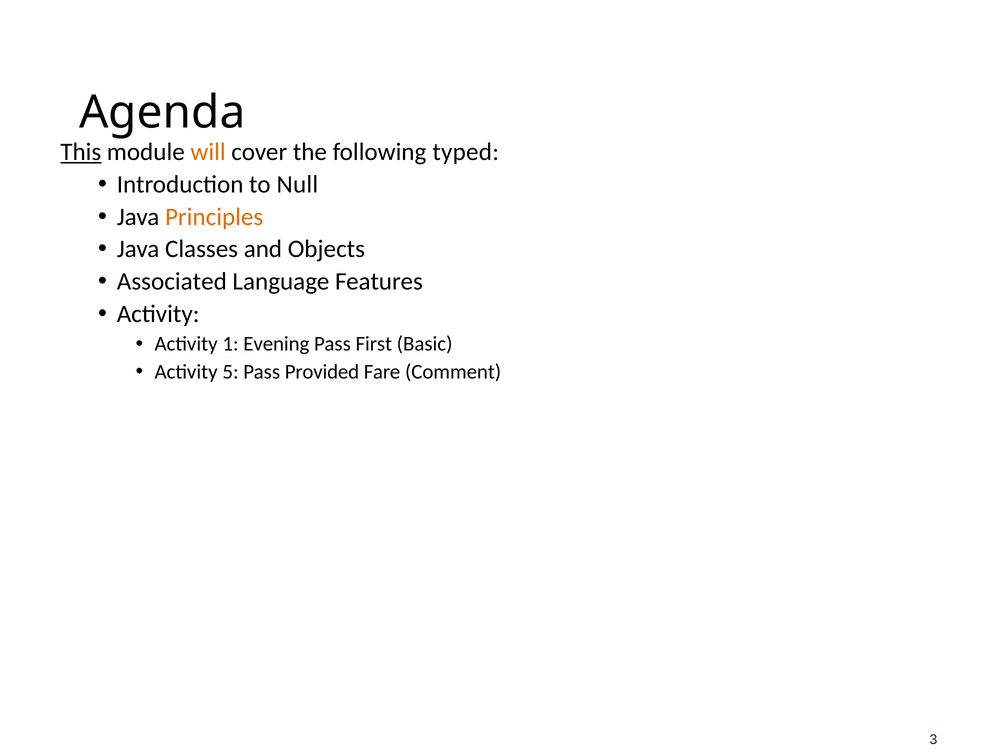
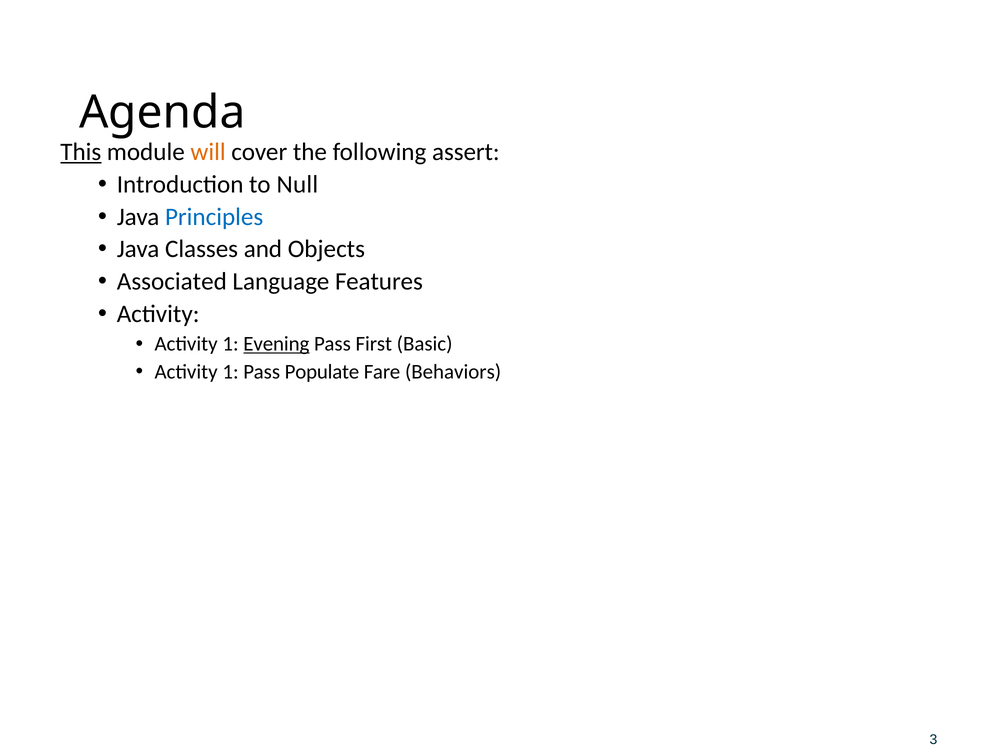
typed: typed -> assert (466, 152)
Principles colour: orange -> blue (214, 217)
Evening underline: none -> present (276, 344)
5: 5 -> 1 (231, 372)
Provided: Provided -> Populate (322, 372)
Comment: Comment -> Behaviors (453, 372)
